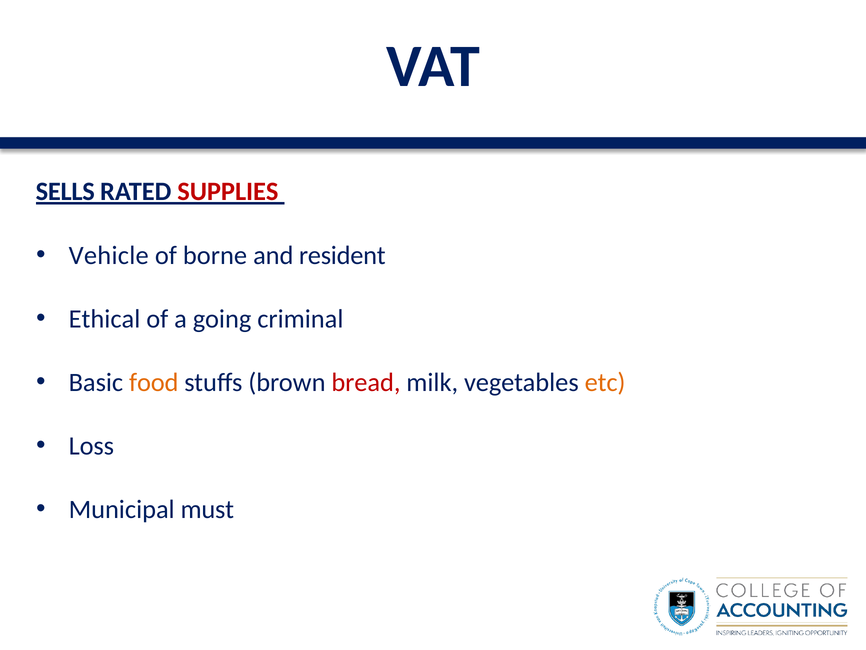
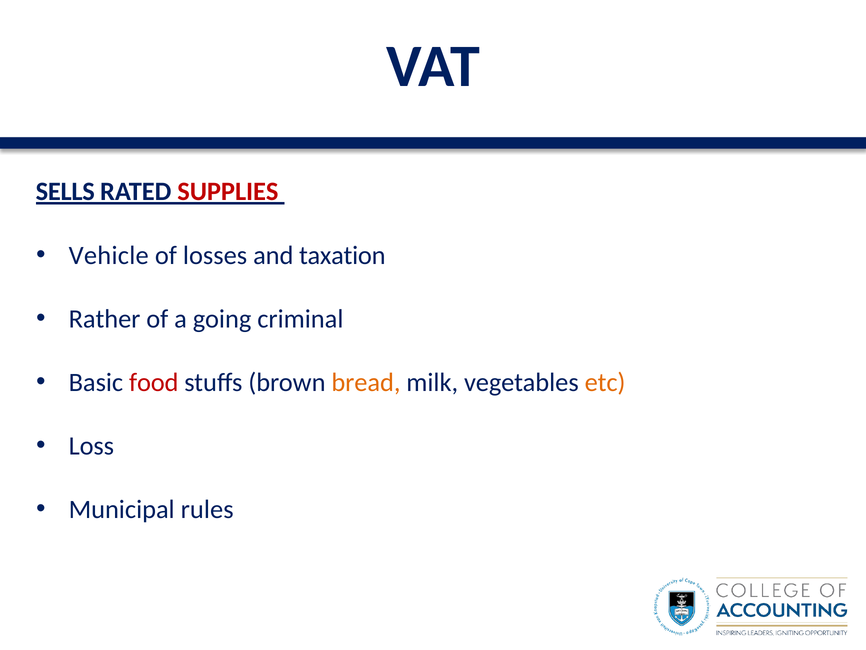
borne: borne -> losses (215, 255)
resident: resident -> taxation (342, 255)
Ethical: Ethical -> Rather (105, 319)
food colour: orange -> red (154, 382)
bread colour: red -> orange (366, 382)
must: must -> rules (207, 509)
